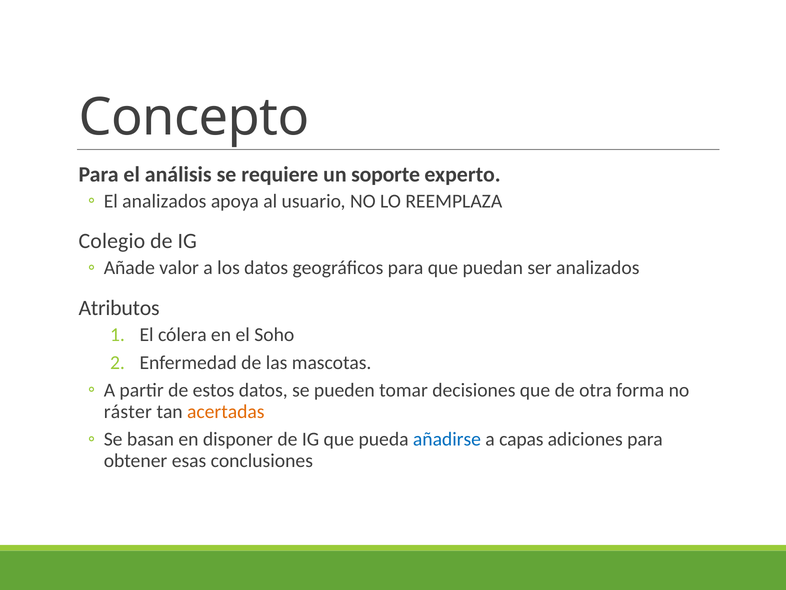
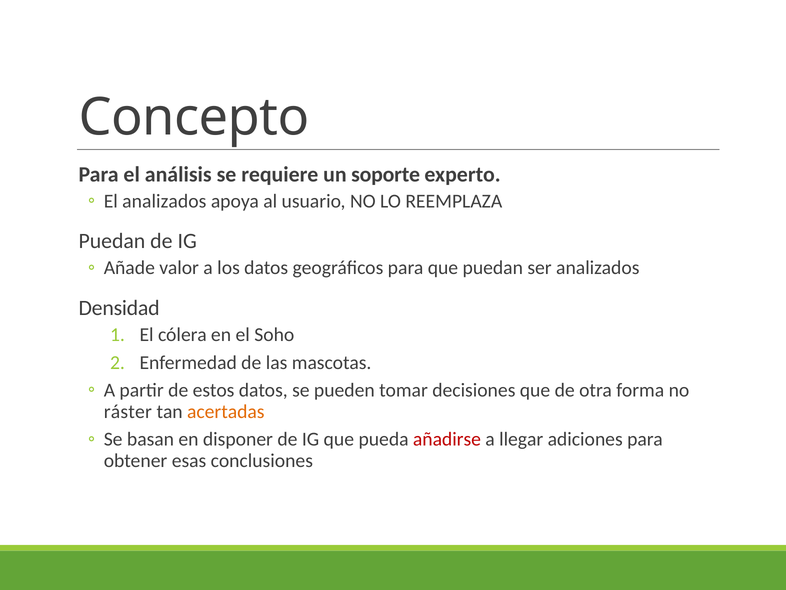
Colegio: Colegio -> Puedan (112, 241)
Atributos: Atributos -> Densidad (119, 308)
añadirse colour: blue -> red (447, 439)
capas: capas -> llegar (521, 439)
